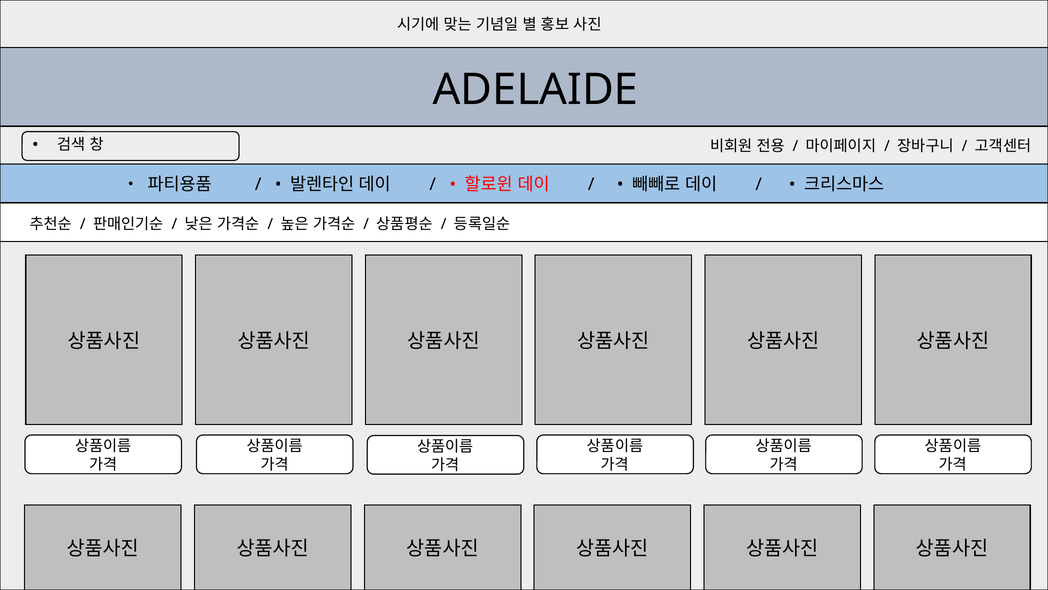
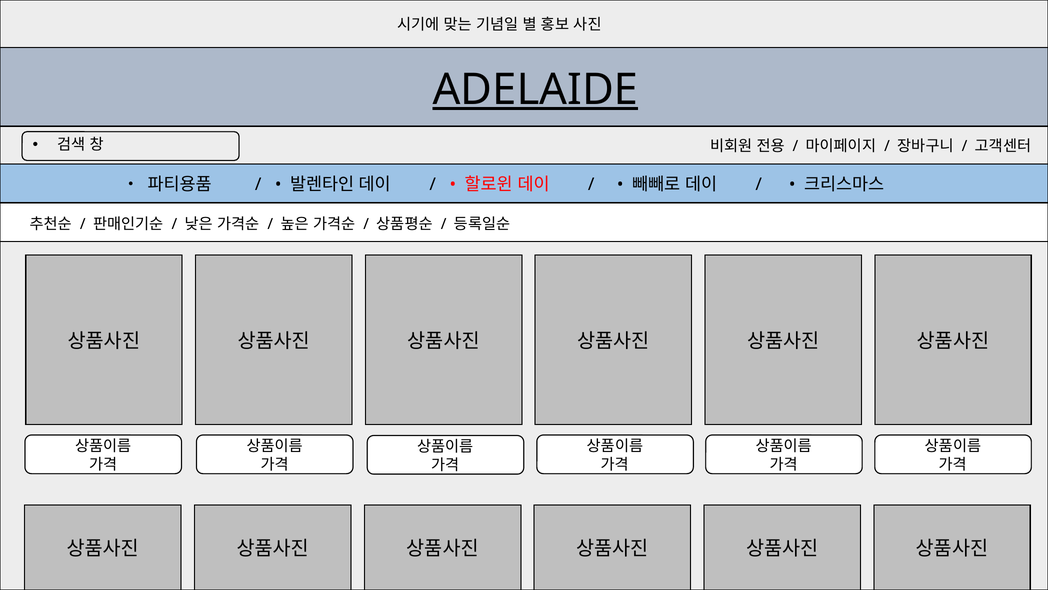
ADELAIDE underline: none -> present (535, 90)
